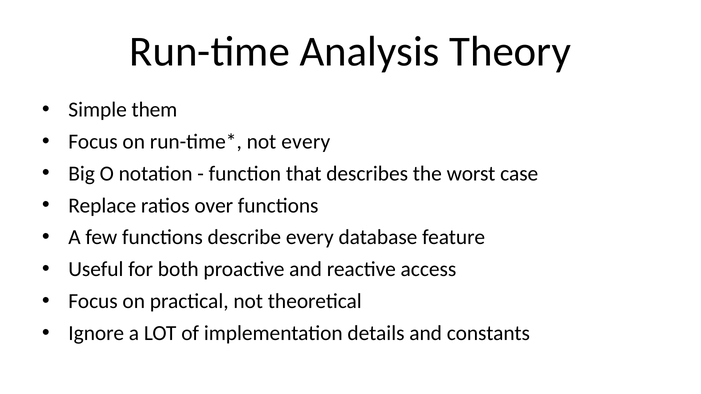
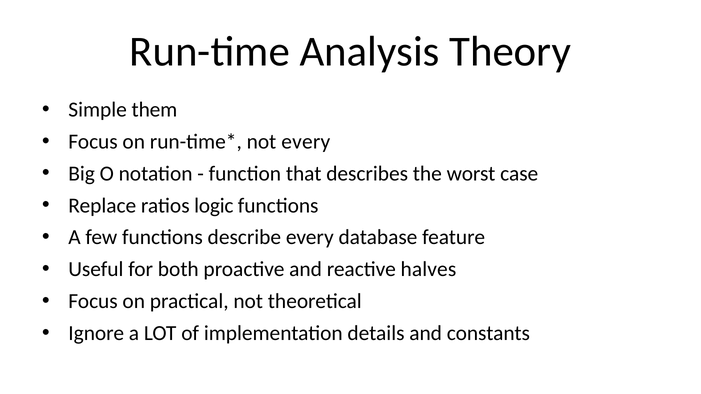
over: over -> logic (214, 206)
access: access -> halves (428, 270)
